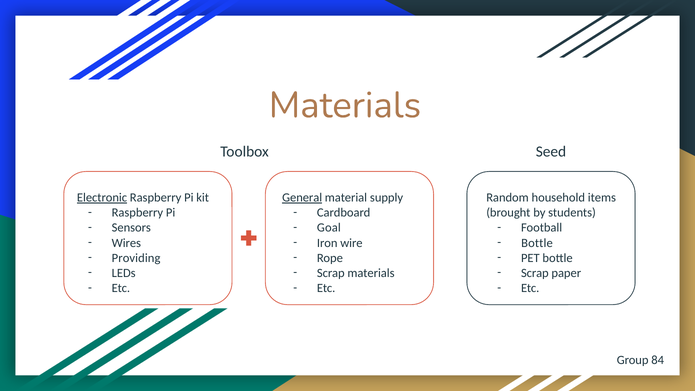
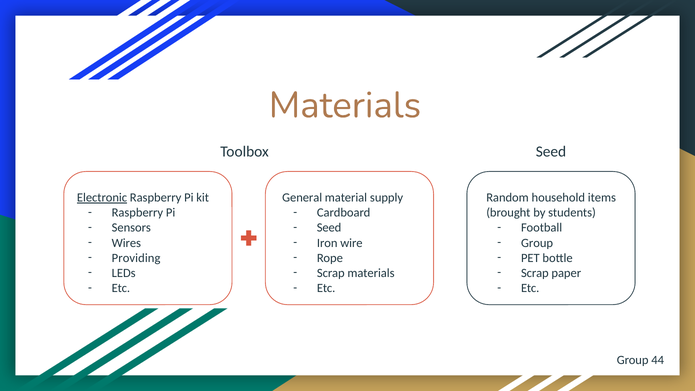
General underline: present -> none (302, 198)
Goal: Goal -> Seed (329, 228)
Bottle: Bottle -> Group (537, 243)
84: 84 -> 44 (658, 360)
